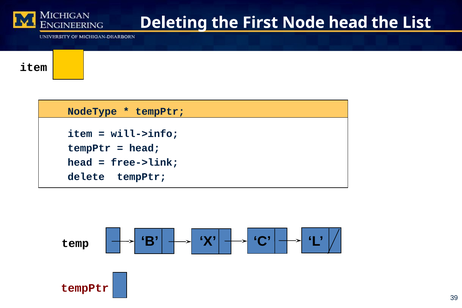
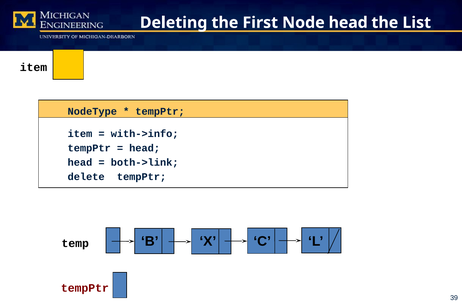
will->info: will->info -> with->info (145, 134)
free->link: free->link -> both->link (145, 162)
